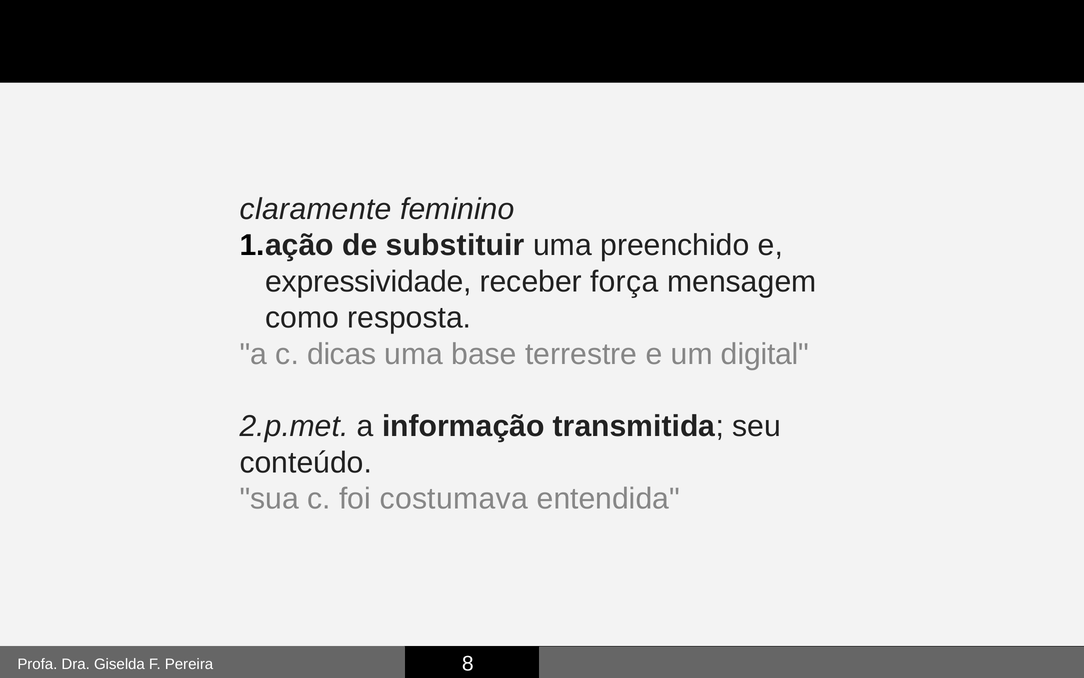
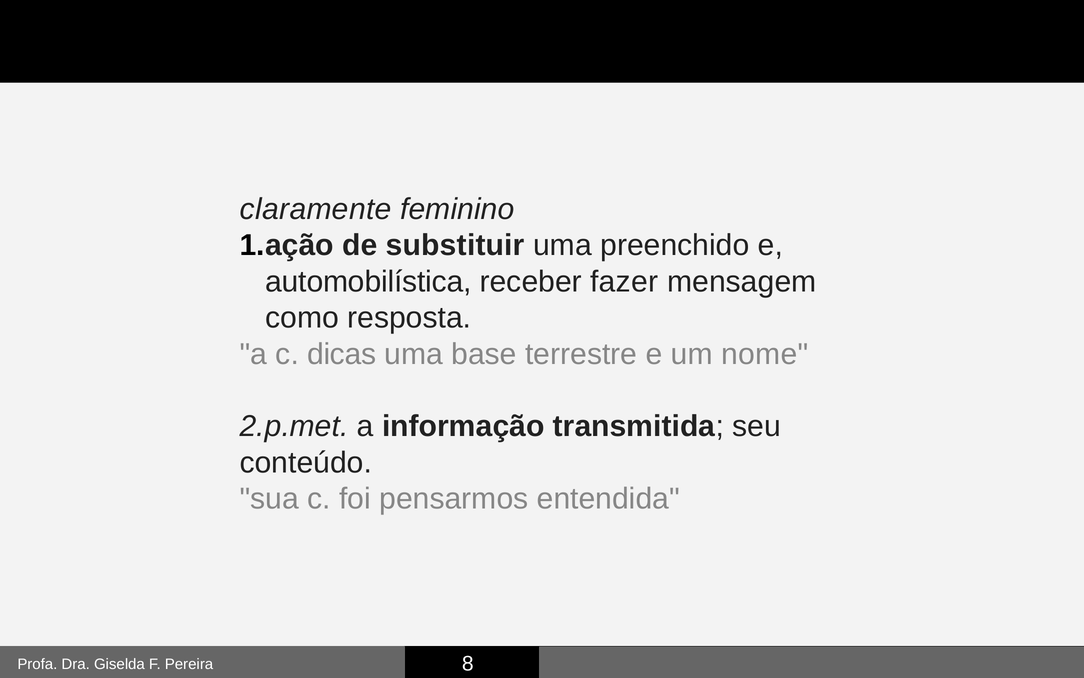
expressividade: expressividade -> automobilística (368, 281)
força: força -> fazer (624, 281)
digital: digital -> nome (765, 354)
costumava: costumava -> pensarmos (454, 498)
